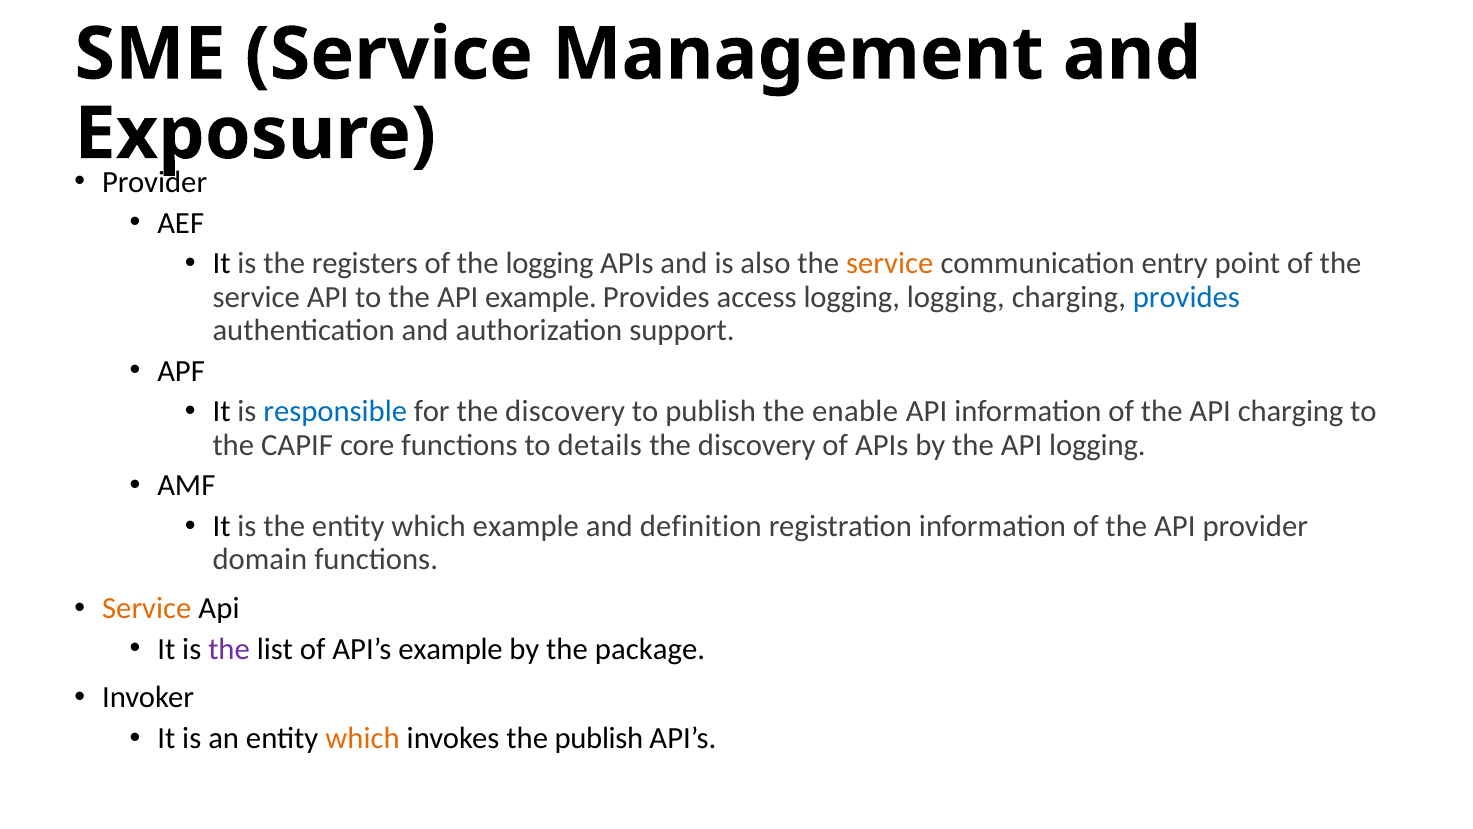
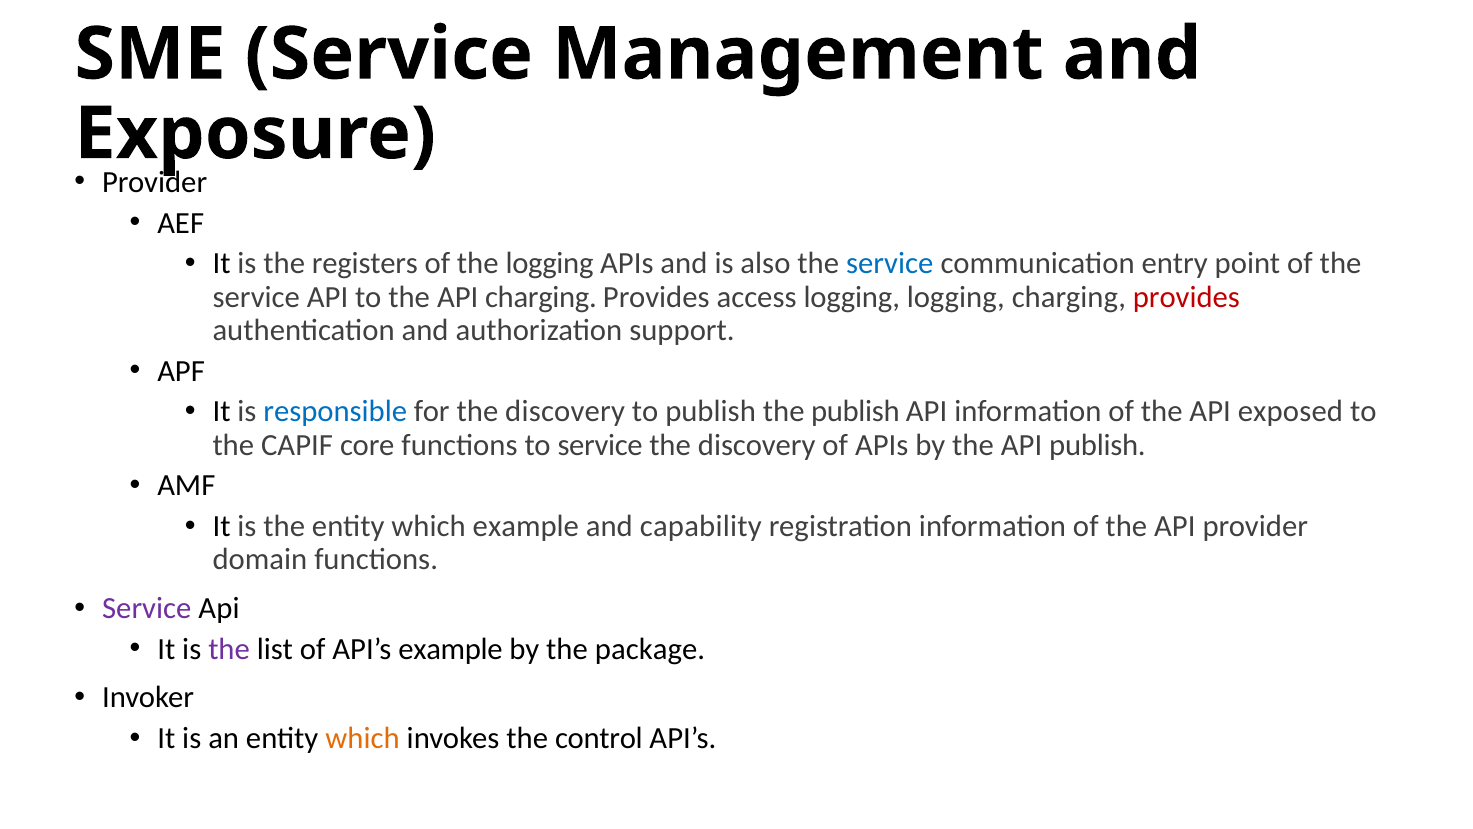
service colour: orange -> blue (890, 264)
API example: example -> charging (541, 297)
provides colour: blue -> red (1186, 297)
the enable: enable -> publish (855, 411)
API charging: charging -> exposed (1290, 411)
to details: details -> service (600, 445)
API logging: logging -> publish (1097, 445)
definition: definition -> capability (701, 526)
Service colour: orange -> purple (147, 608)
the publish: publish -> control (599, 738)
